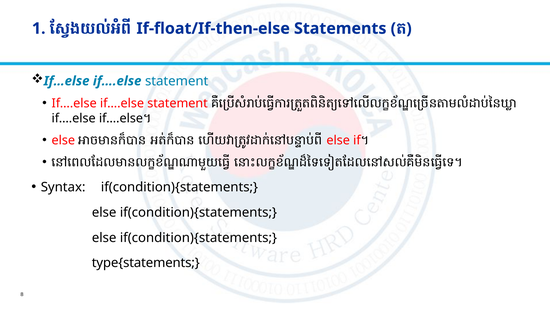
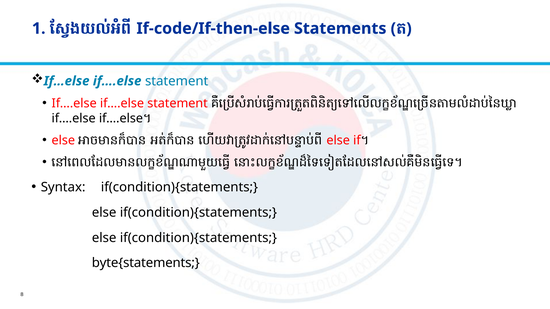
If-float/If-then-else: If-float/If-then-else -> If-code/If-then-else (213, 29)
type{statements: type{statements -> byte{statements (146, 263)
